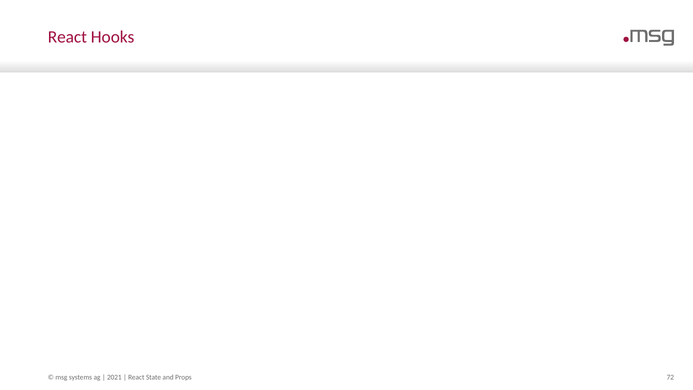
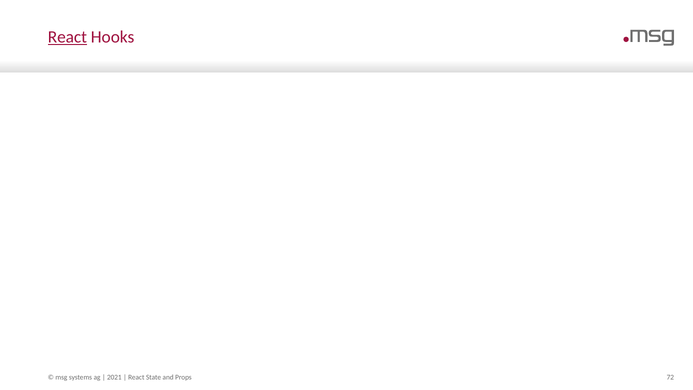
React underline: none -> present (67, 37)
